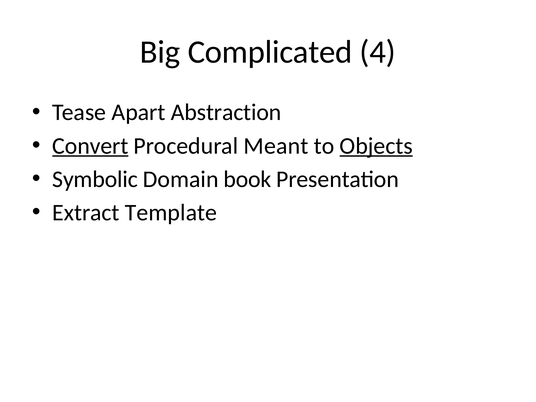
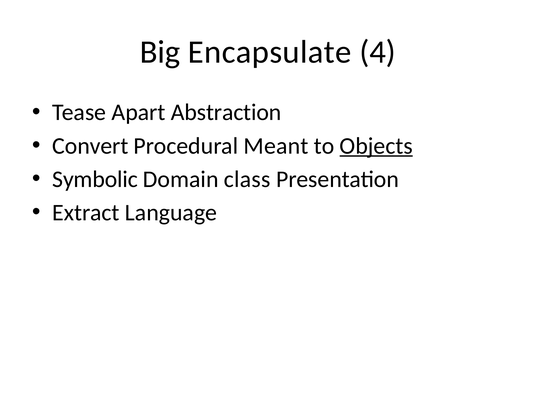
Complicated: Complicated -> Encapsulate (270, 52)
Convert underline: present -> none (90, 146)
book: book -> class (247, 179)
Template: Template -> Language (171, 213)
